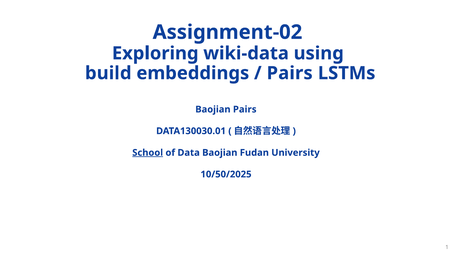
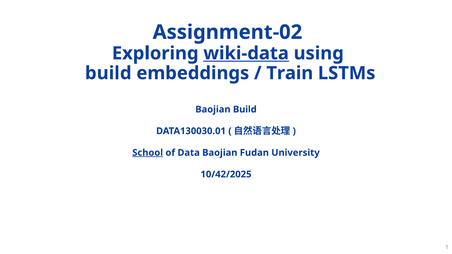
wiki-data underline: none -> present (246, 53)
Pairs: Pairs -> Train (290, 73)
Baojian Pairs: Pairs -> Build (245, 109)
10/50/2025: 10/50/2025 -> 10/42/2025 (226, 174)
